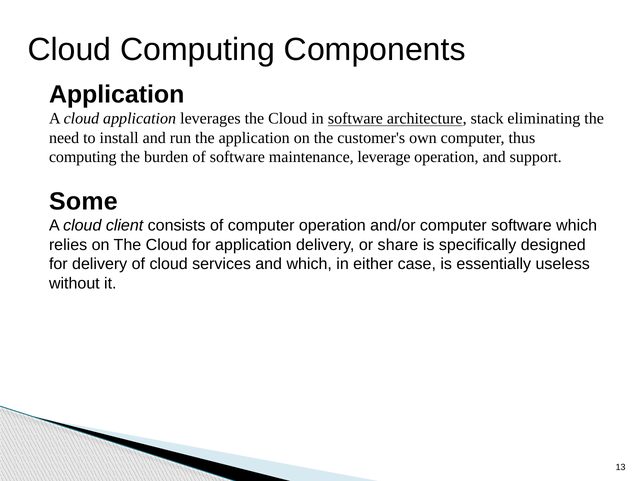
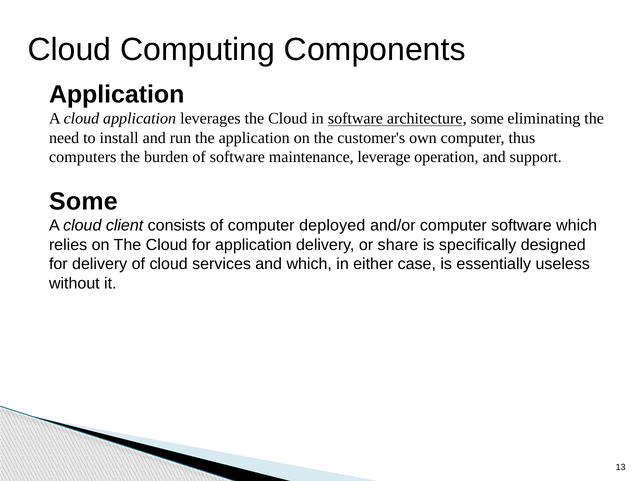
architecture stack: stack -> some (487, 119)
computing: computing -> computers (83, 157)
computer operation: operation -> deployed (332, 225)
